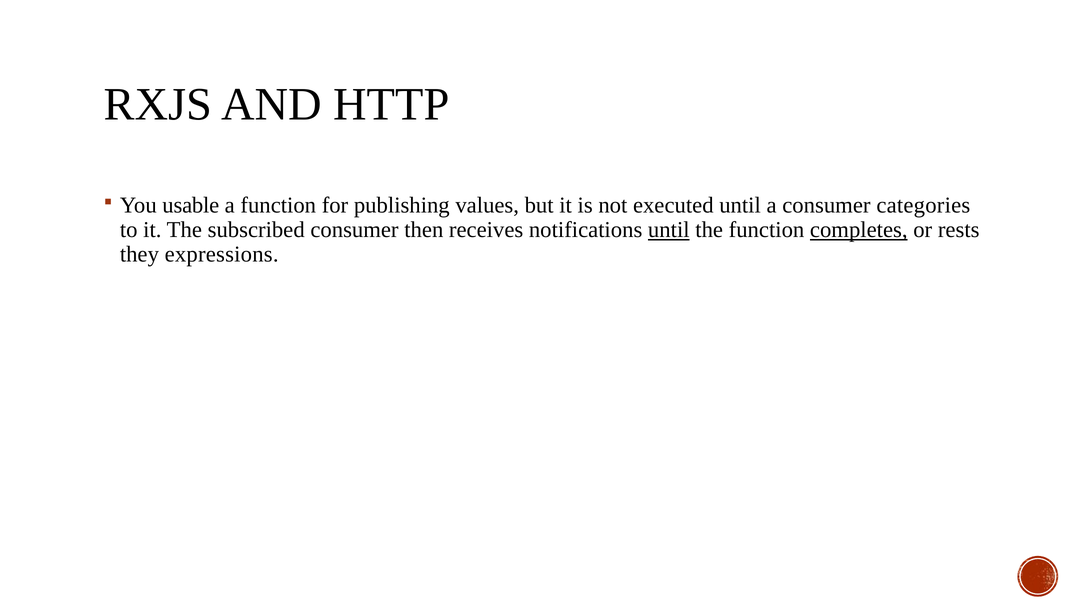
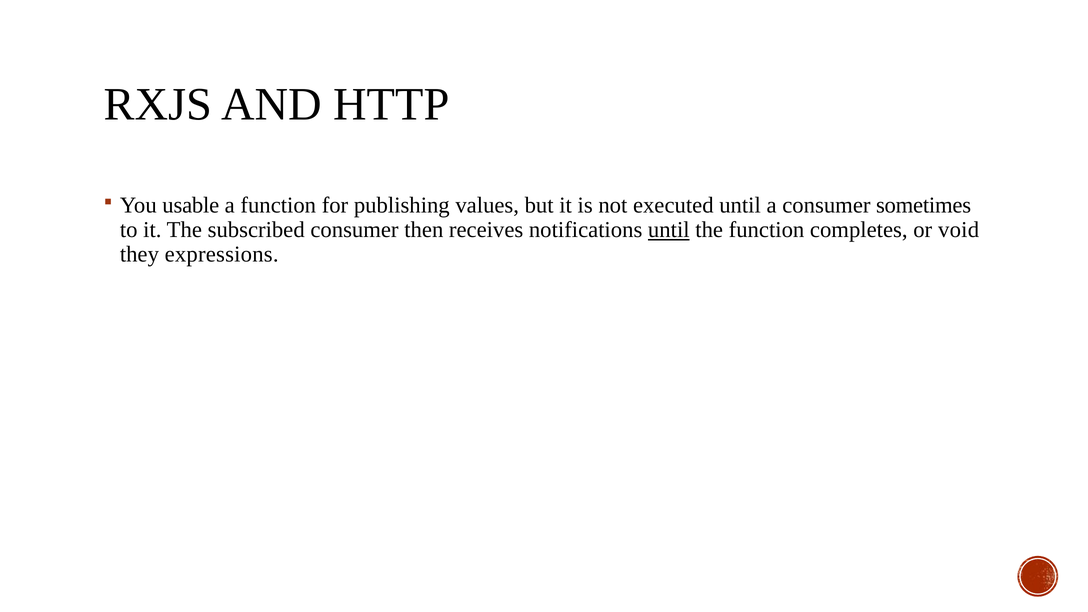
categories: categories -> sometimes (924, 206)
completes underline: present -> none (859, 230)
rests: rests -> void (959, 230)
